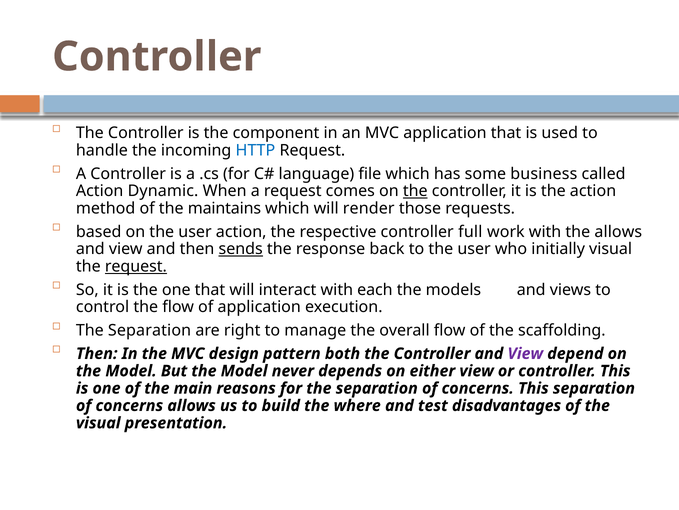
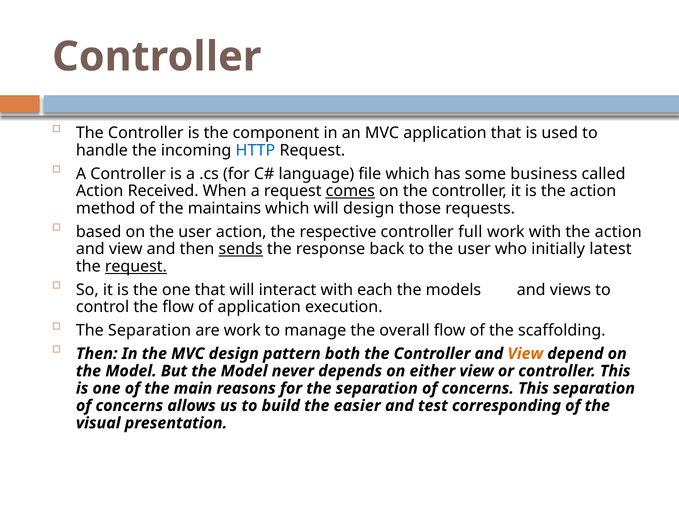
Dynamic: Dynamic -> Received (163, 191)
comes underline: none -> present (350, 191)
the underline: present -> none (415, 191)
will render: render -> design (369, 208)
with the allows: allows -> action (618, 231)
initially visual: visual -> latest (611, 249)
are right: right -> work (242, 330)
View colour: purple -> orange (525, 353)
where: where -> easier (357, 405)
disadvantages: disadvantages -> corresponding (506, 405)
